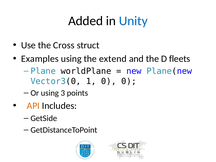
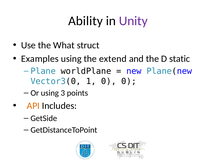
Added: Added -> Ability (86, 21)
Unity colour: blue -> purple (133, 21)
Cross: Cross -> What (64, 45)
fleets: fleets -> static (180, 59)
